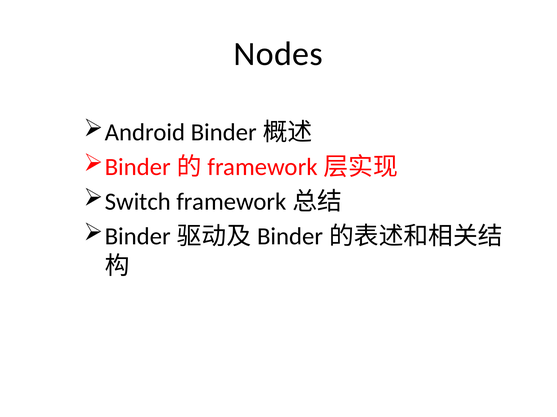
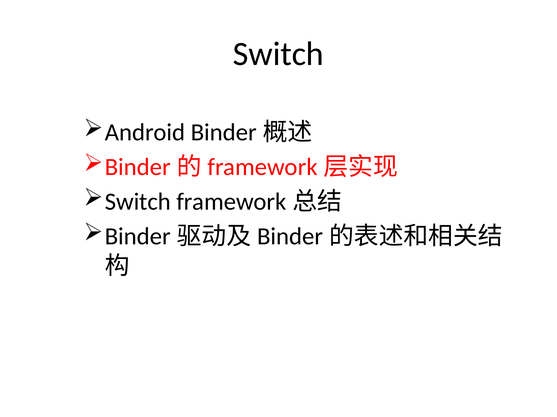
Nodes: Nodes -> Switch (278, 54)
